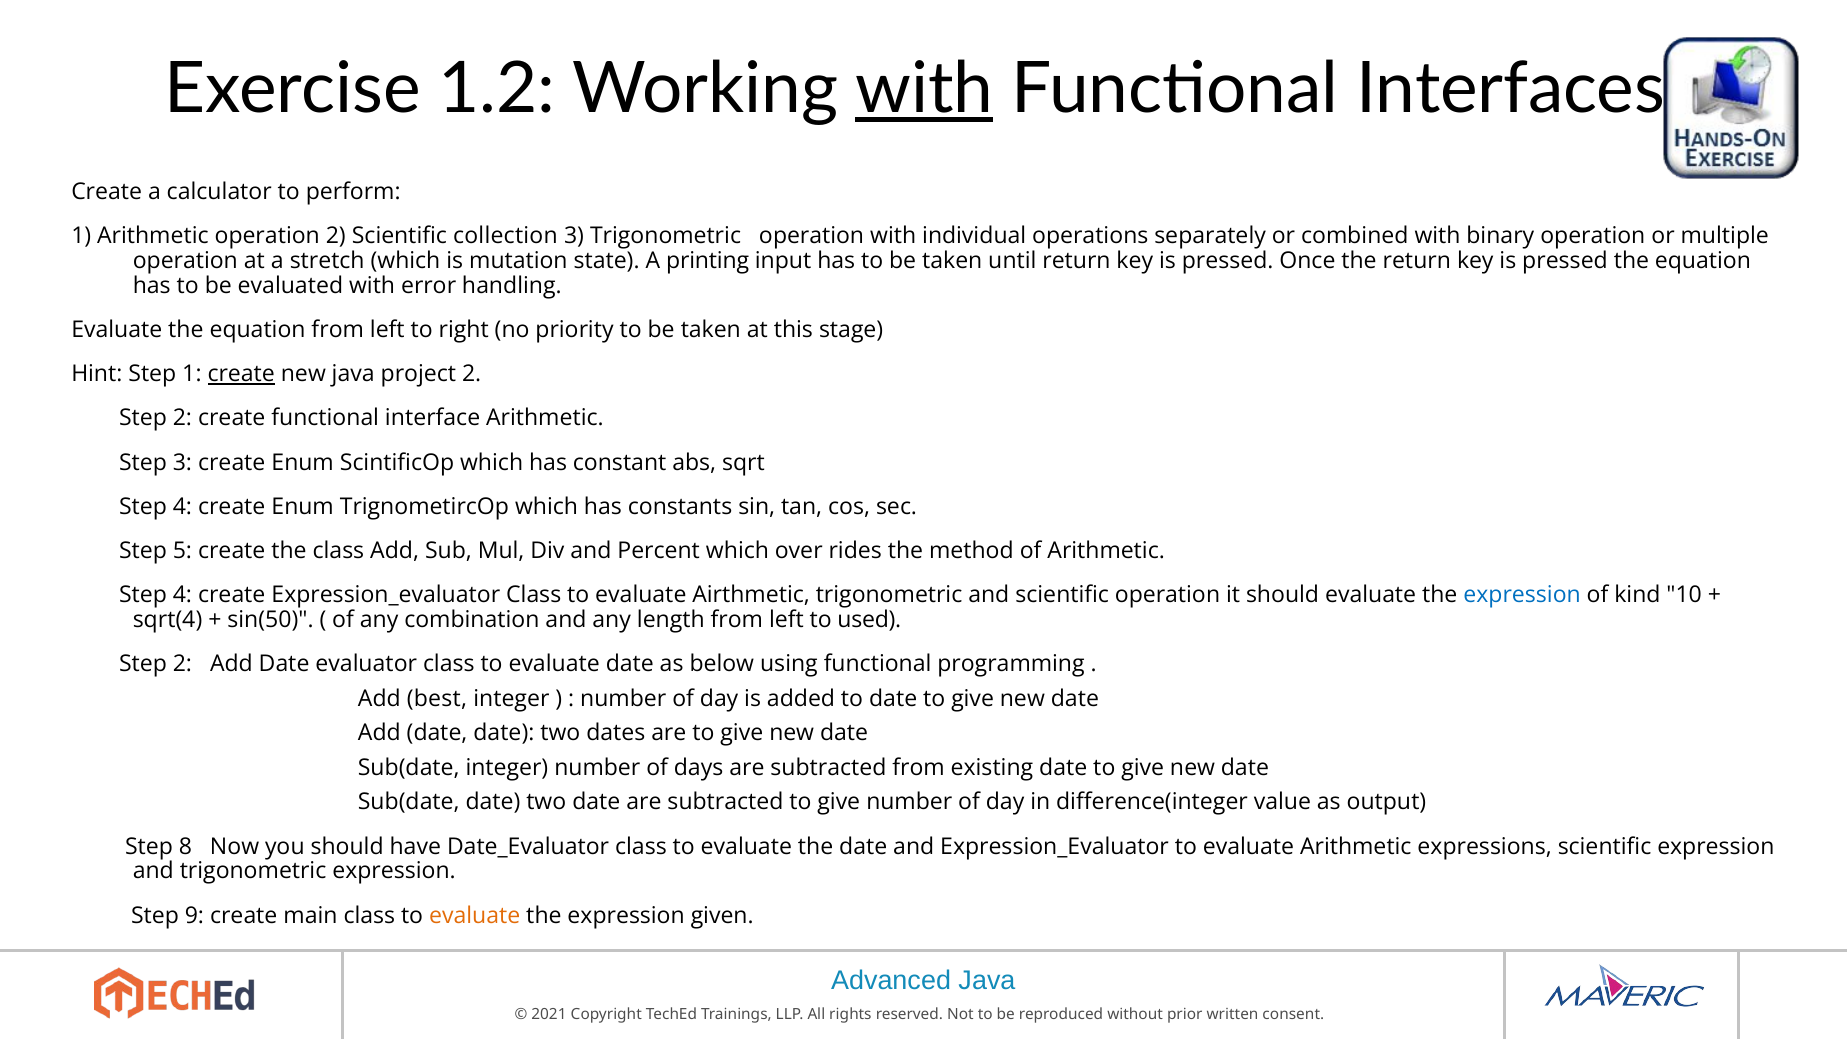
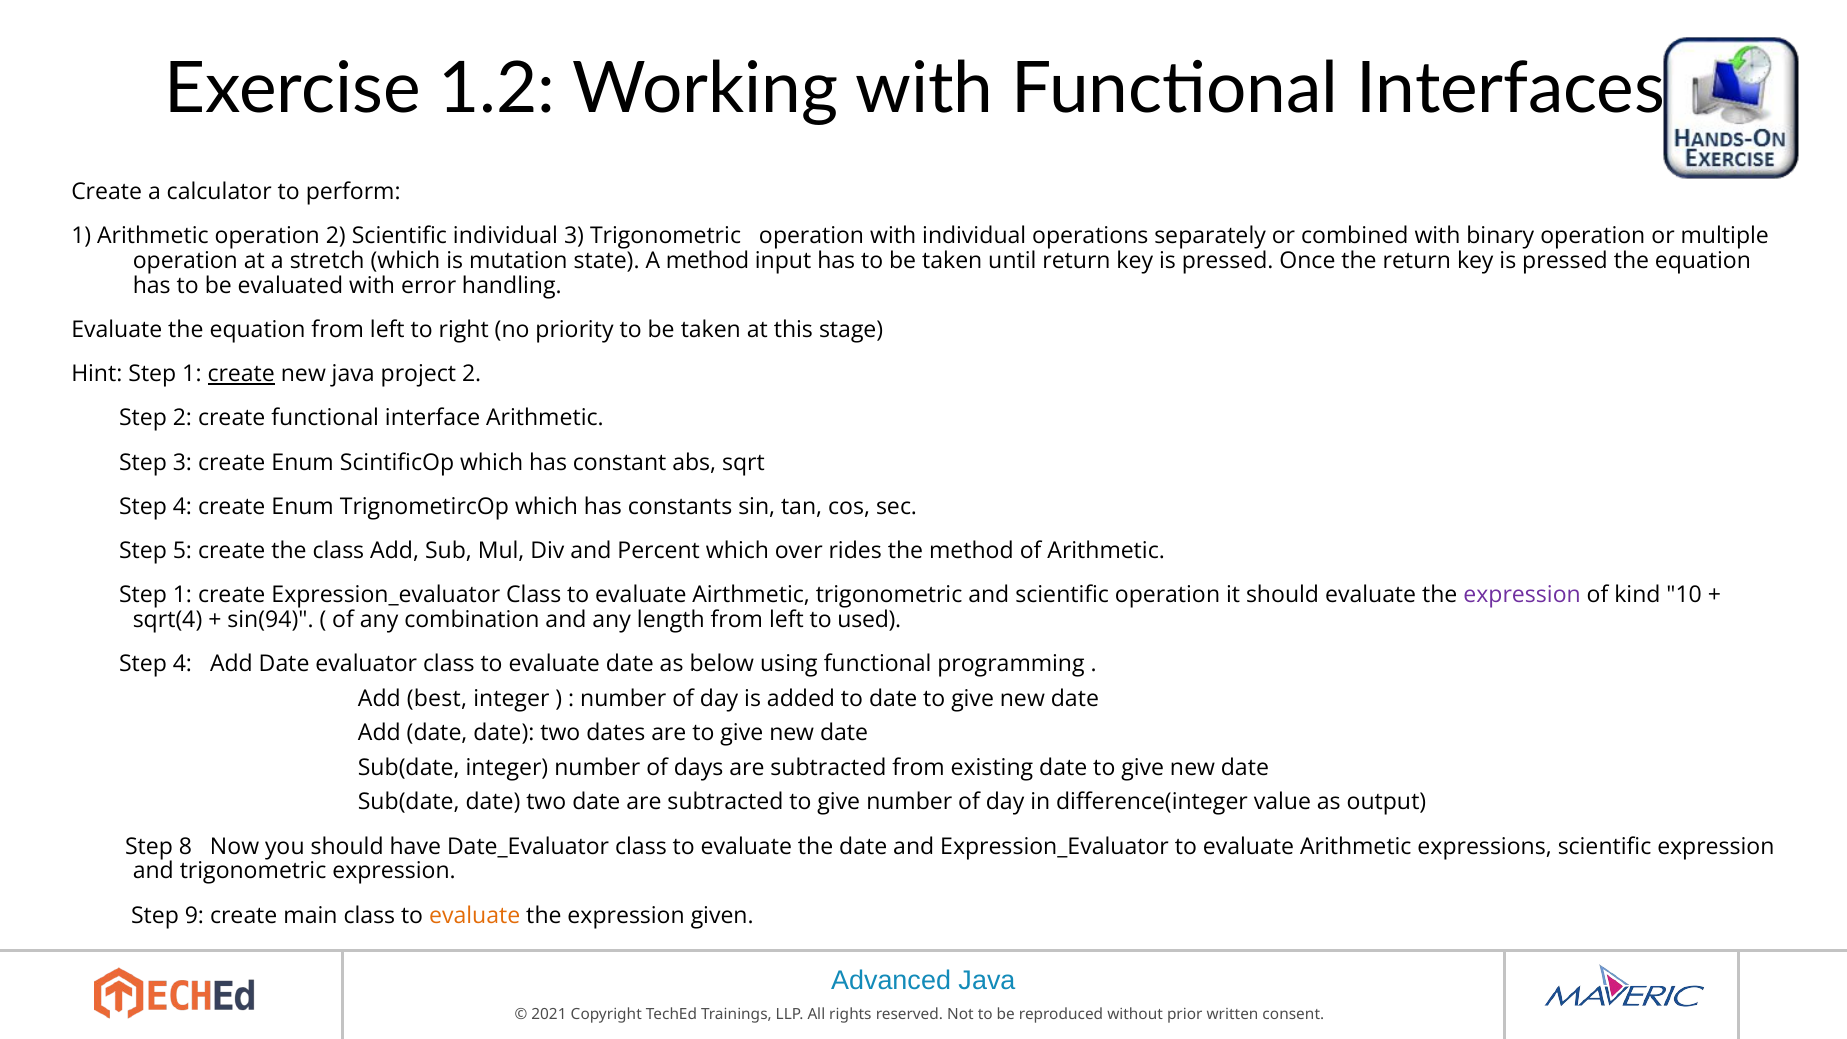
with underline: present -> none (924, 89)
Scientific collection: collection -> individual (505, 236)
A printing: printing -> method (708, 261)
4: 4 -> 1 (182, 595)
expression colour: blue -> purple (1522, 595)
sin(50: sin(50 -> sin(94 (270, 620)
2: 2 -> 4 (182, 664)
